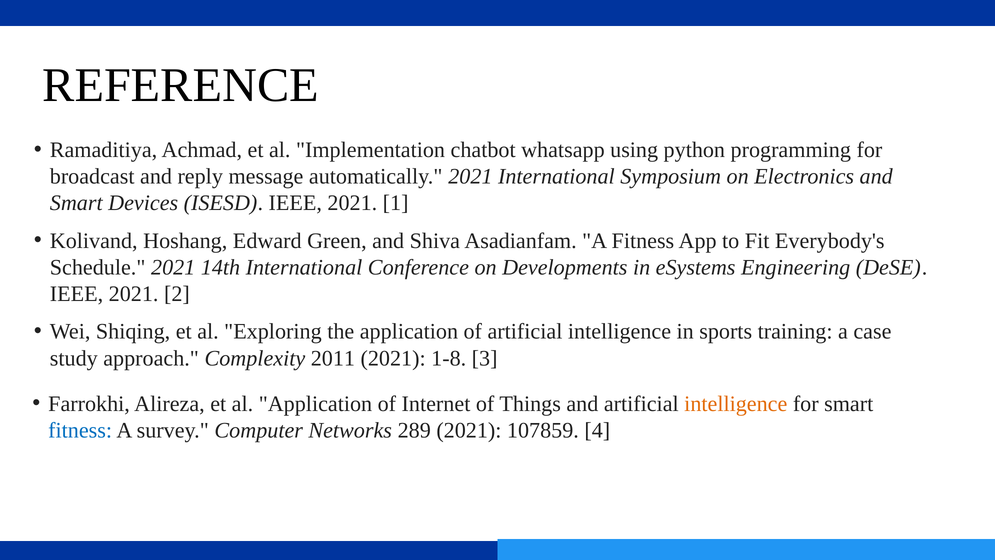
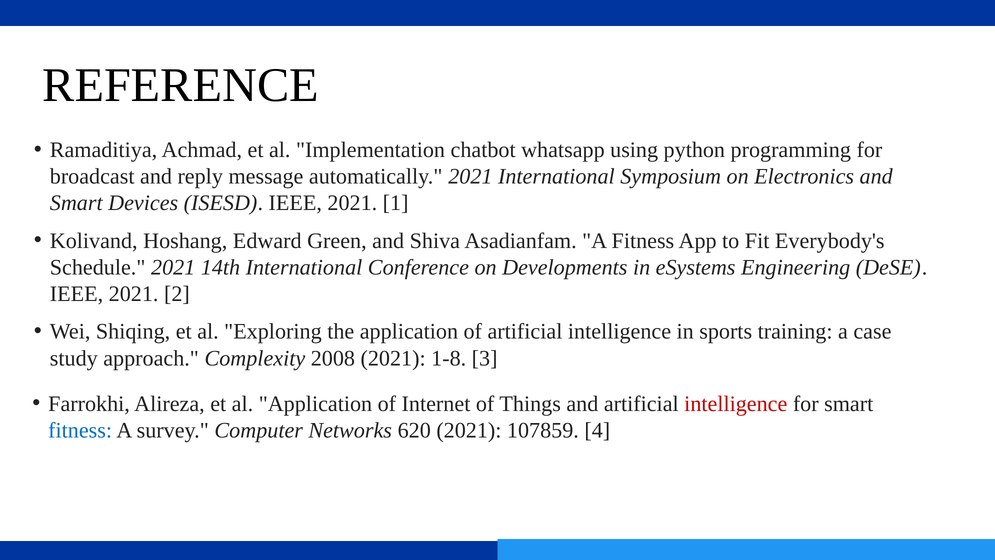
2011: 2011 -> 2008 (333, 358)
intelligence colour: orange -> red (736, 404)
289: 289 -> 620 (414, 430)
